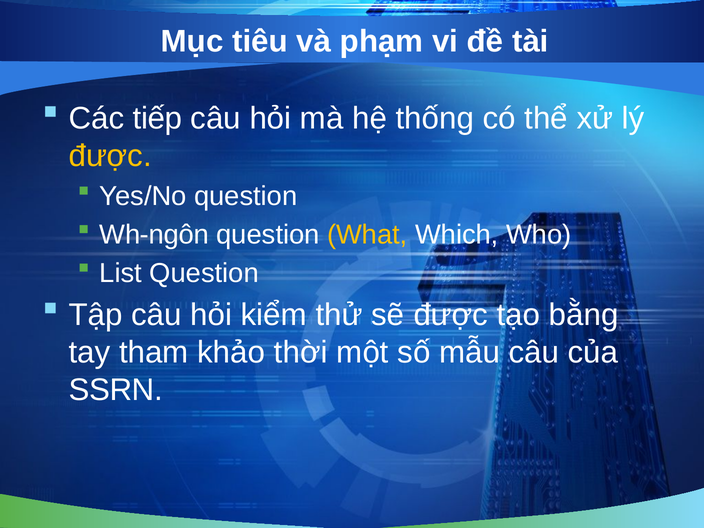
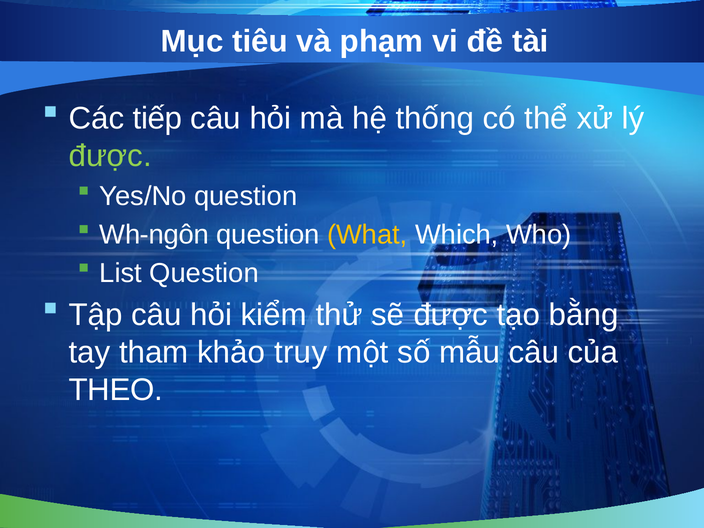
được colour: yellow -> light green (110, 156)
thời: thời -> truy (301, 352)
SSRN: SSRN -> THEO (116, 390)
